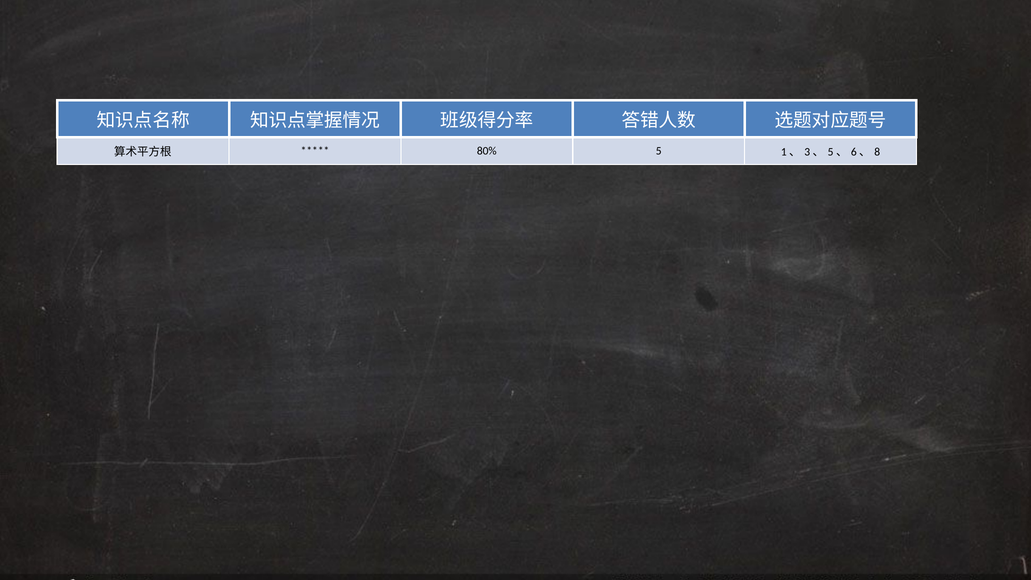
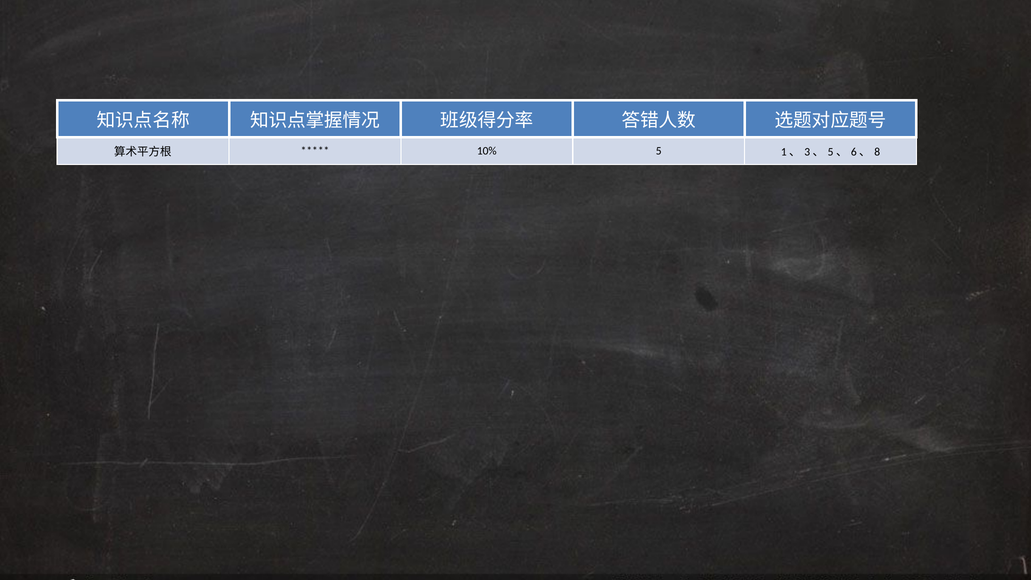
80%: 80% -> 10% (487, 151)
